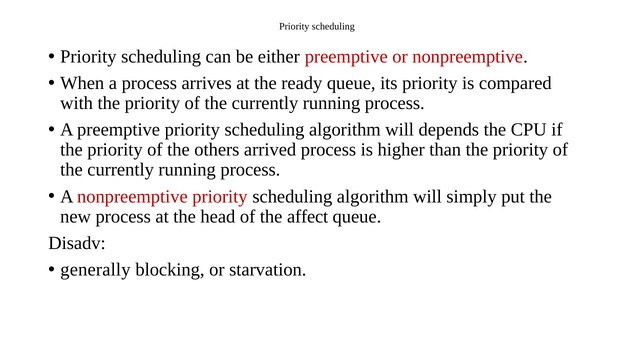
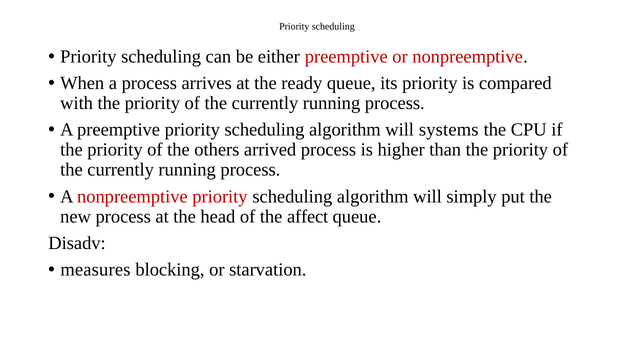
depends: depends -> systems (449, 130)
generally: generally -> measures (95, 269)
